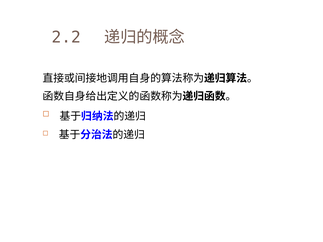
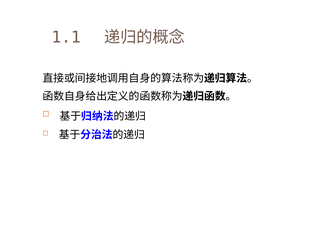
2.2: 2.2 -> 1.1 (66, 37)
